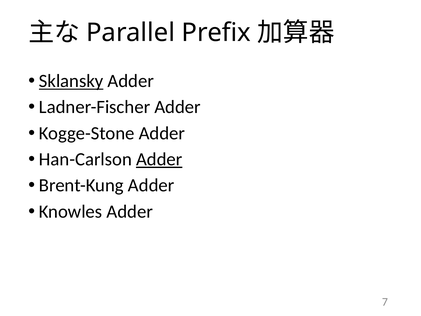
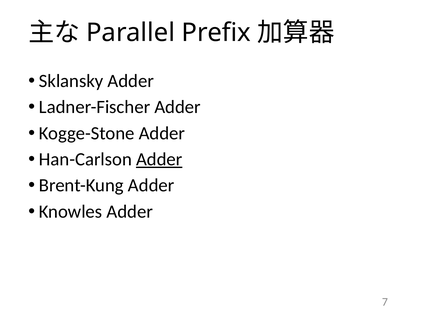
Sklansky underline: present -> none (71, 81)
